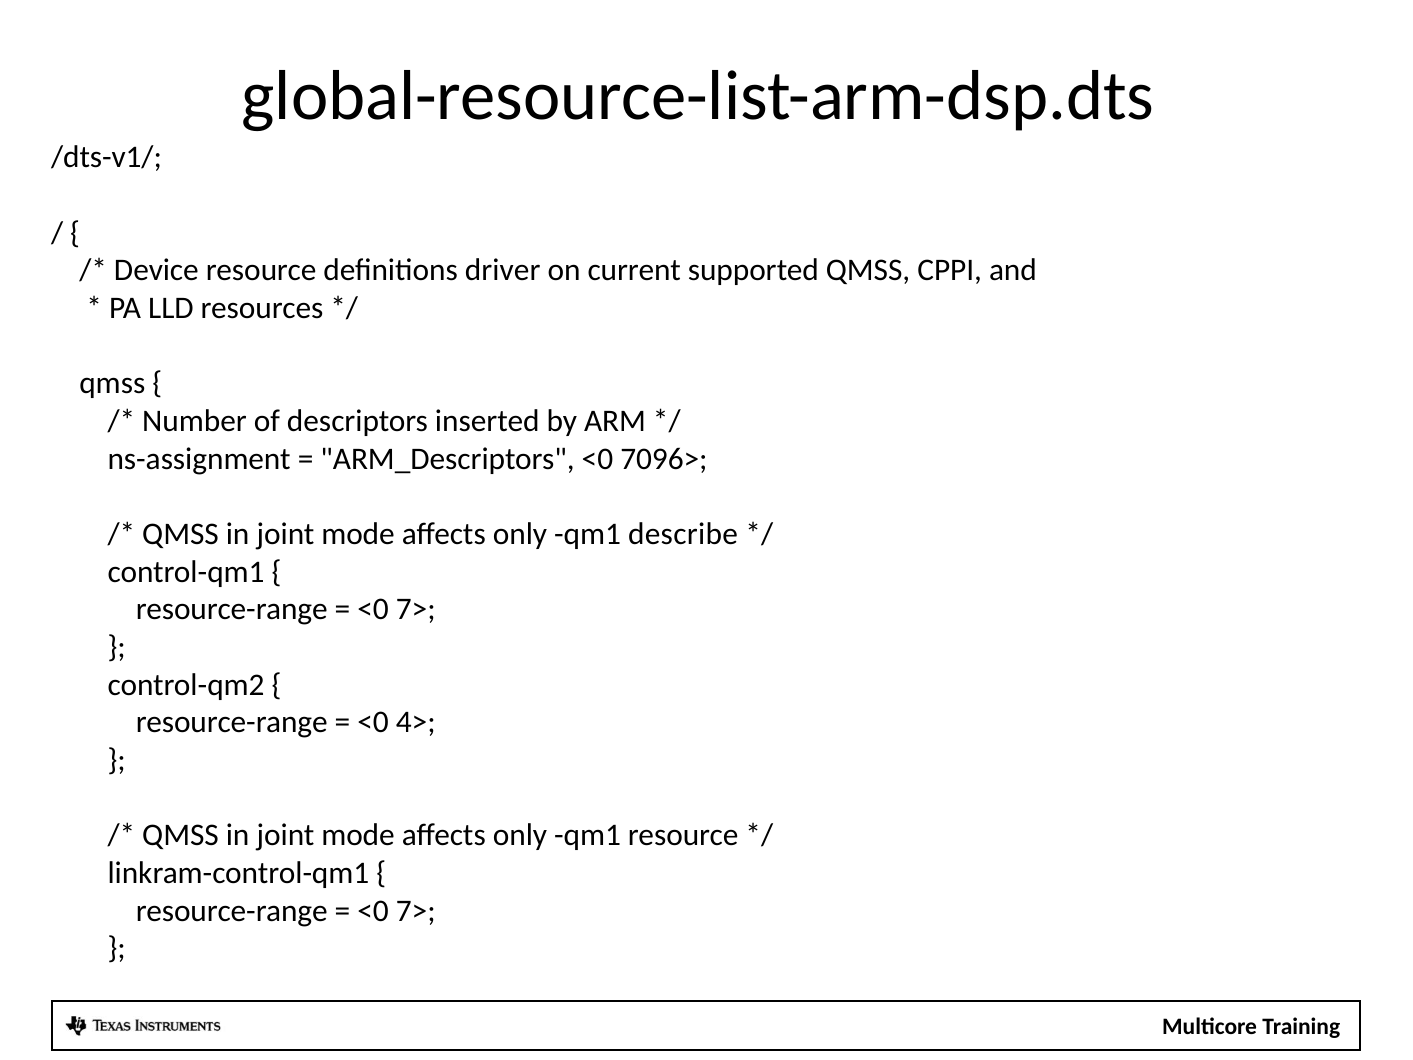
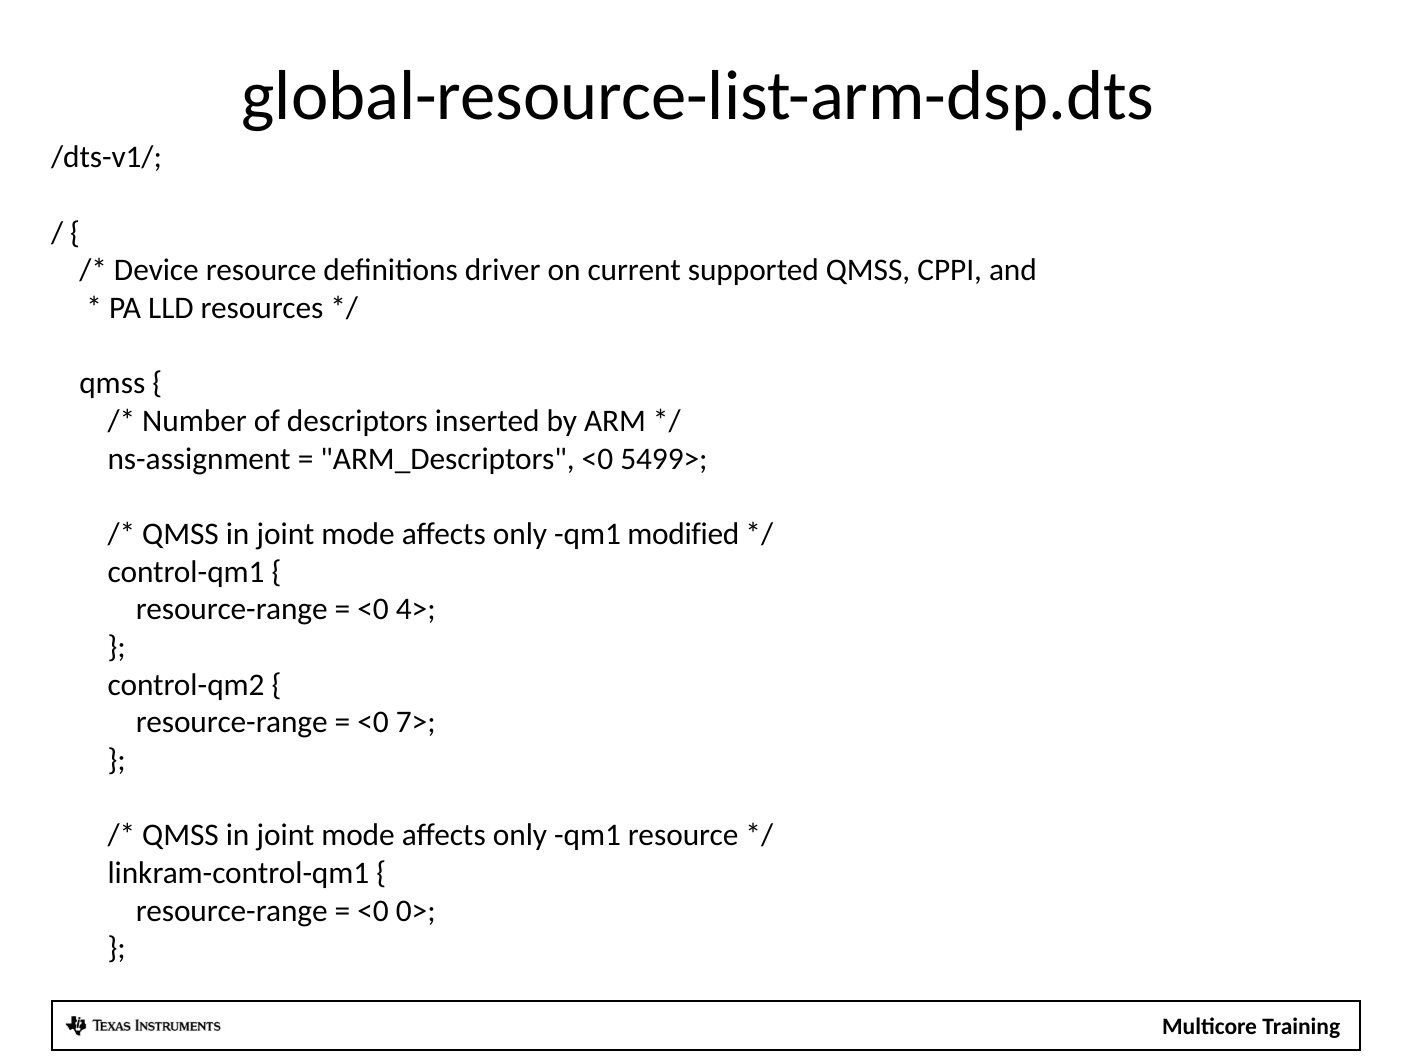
7096>: 7096> -> 5499> (664, 459)
describe: describe -> modified (683, 534)
7>: 7> -> 4> (416, 609)
4>: 4> -> 7> (416, 722)
7>: 7> -> 0> (416, 911)
